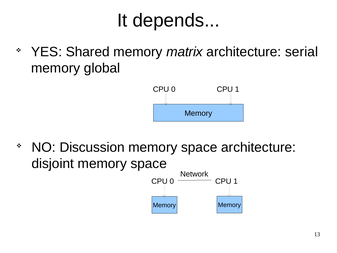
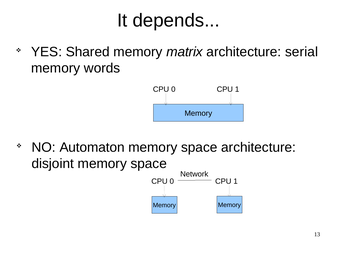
global: global -> words (102, 68)
Discussion: Discussion -> Automaton (92, 147)
